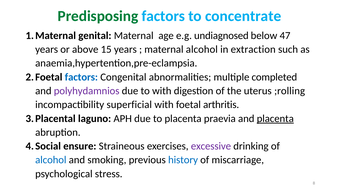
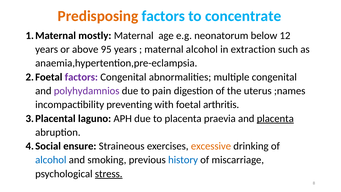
Predisposing colour: green -> orange (98, 16)
genital: genital -> mostly (95, 36)
undiagnosed: undiagnosed -> neonatorum (221, 36)
47: 47 -> 12 (285, 36)
15: 15 -> 95 (106, 49)
factors colour: blue -> purple (81, 77)
multiple completed: completed -> congenital (274, 77)
to with: with -> pain (162, 91)
;rolling: ;rolling -> ;names (290, 91)
superficial: superficial -> preventing (129, 105)
excessive colour: purple -> orange (211, 146)
stress underline: none -> present (109, 174)
